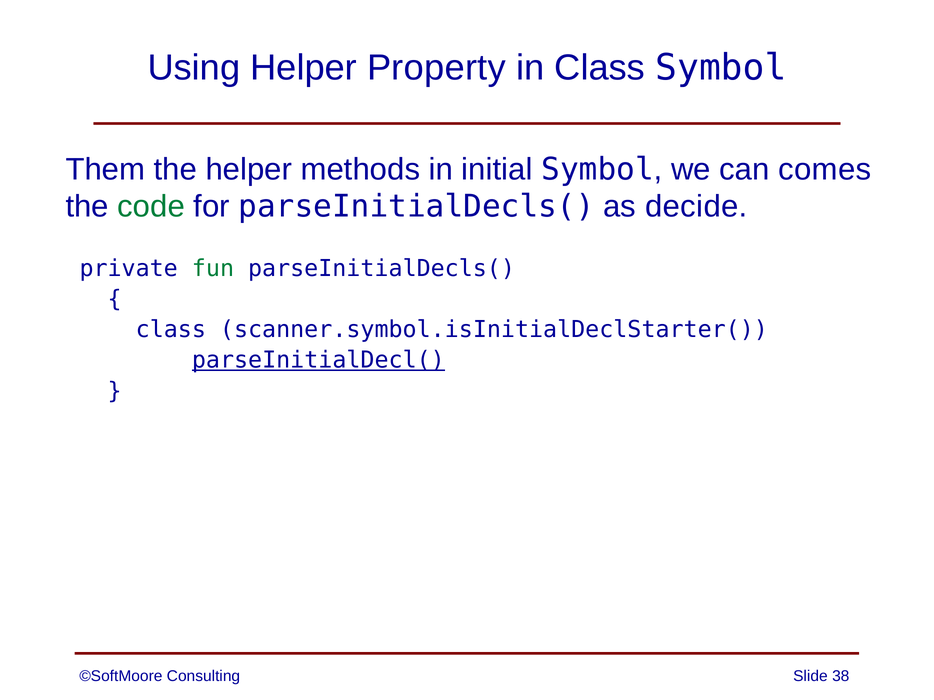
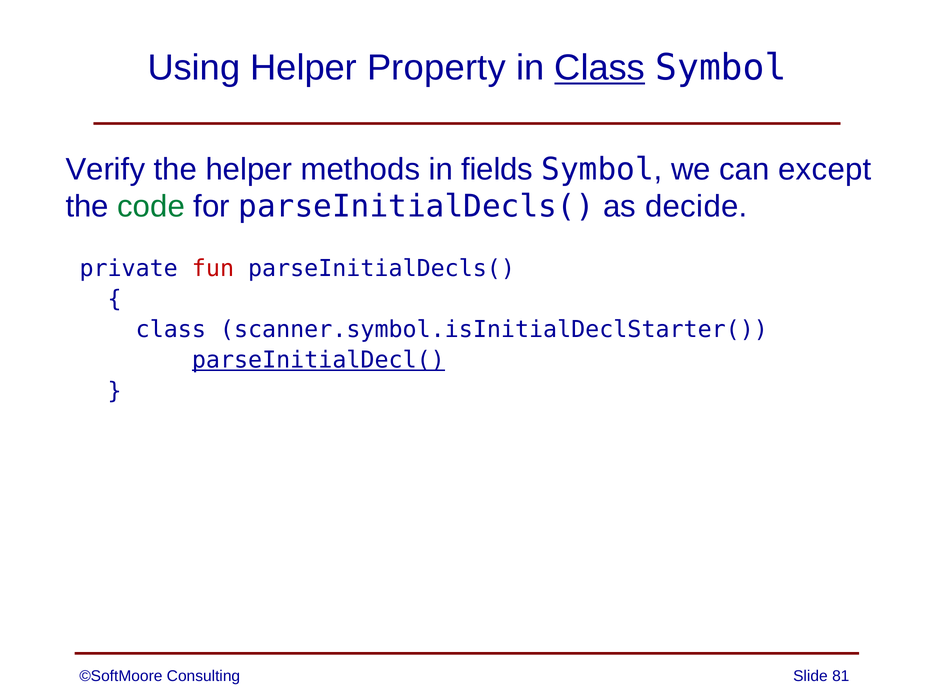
Class underline: none -> present (600, 68)
Them: Them -> Verify (105, 169)
initial: initial -> fields (497, 169)
comes: comes -> except (825, 169)
fun colour: green -> red (213, 269)
38: 38 -> 81 (841, 677)
